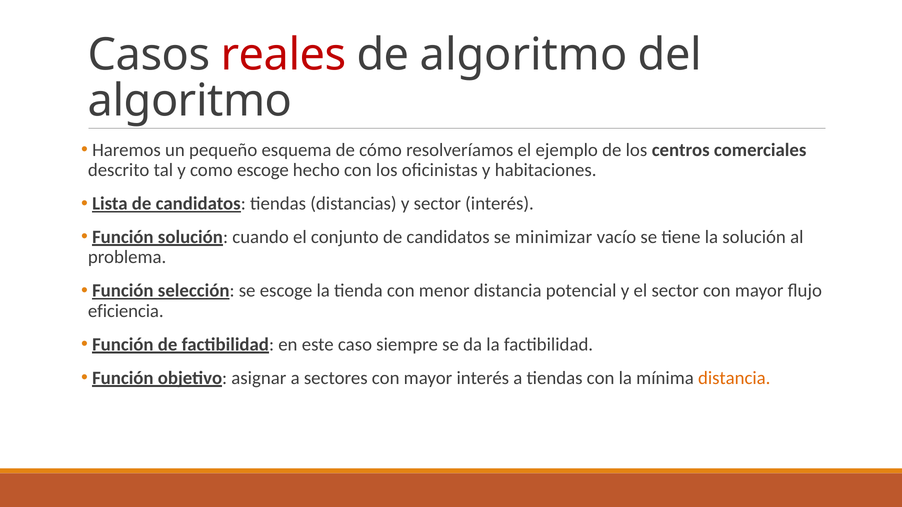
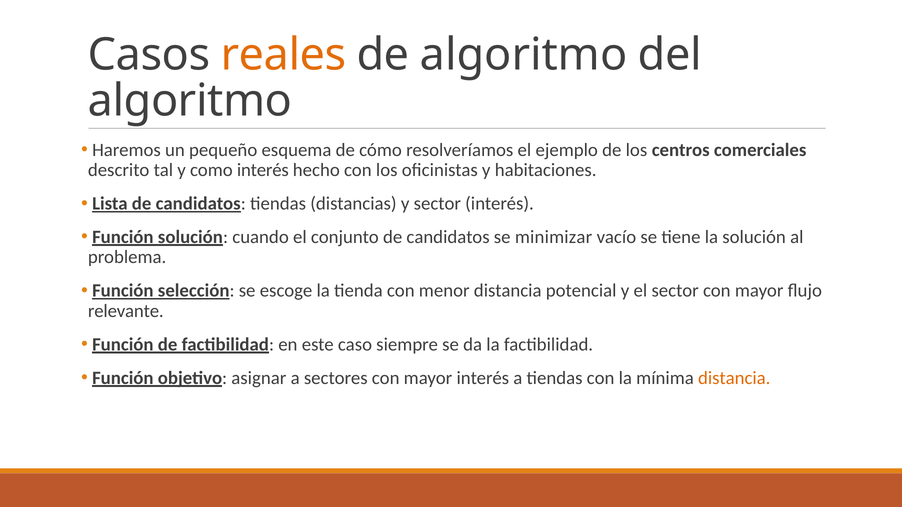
reales colour: red -> orange (284, 55)
como escoge: escoge -> interés (263, 170)
eficiencia: eficiencia -> relevante (126, 311)
